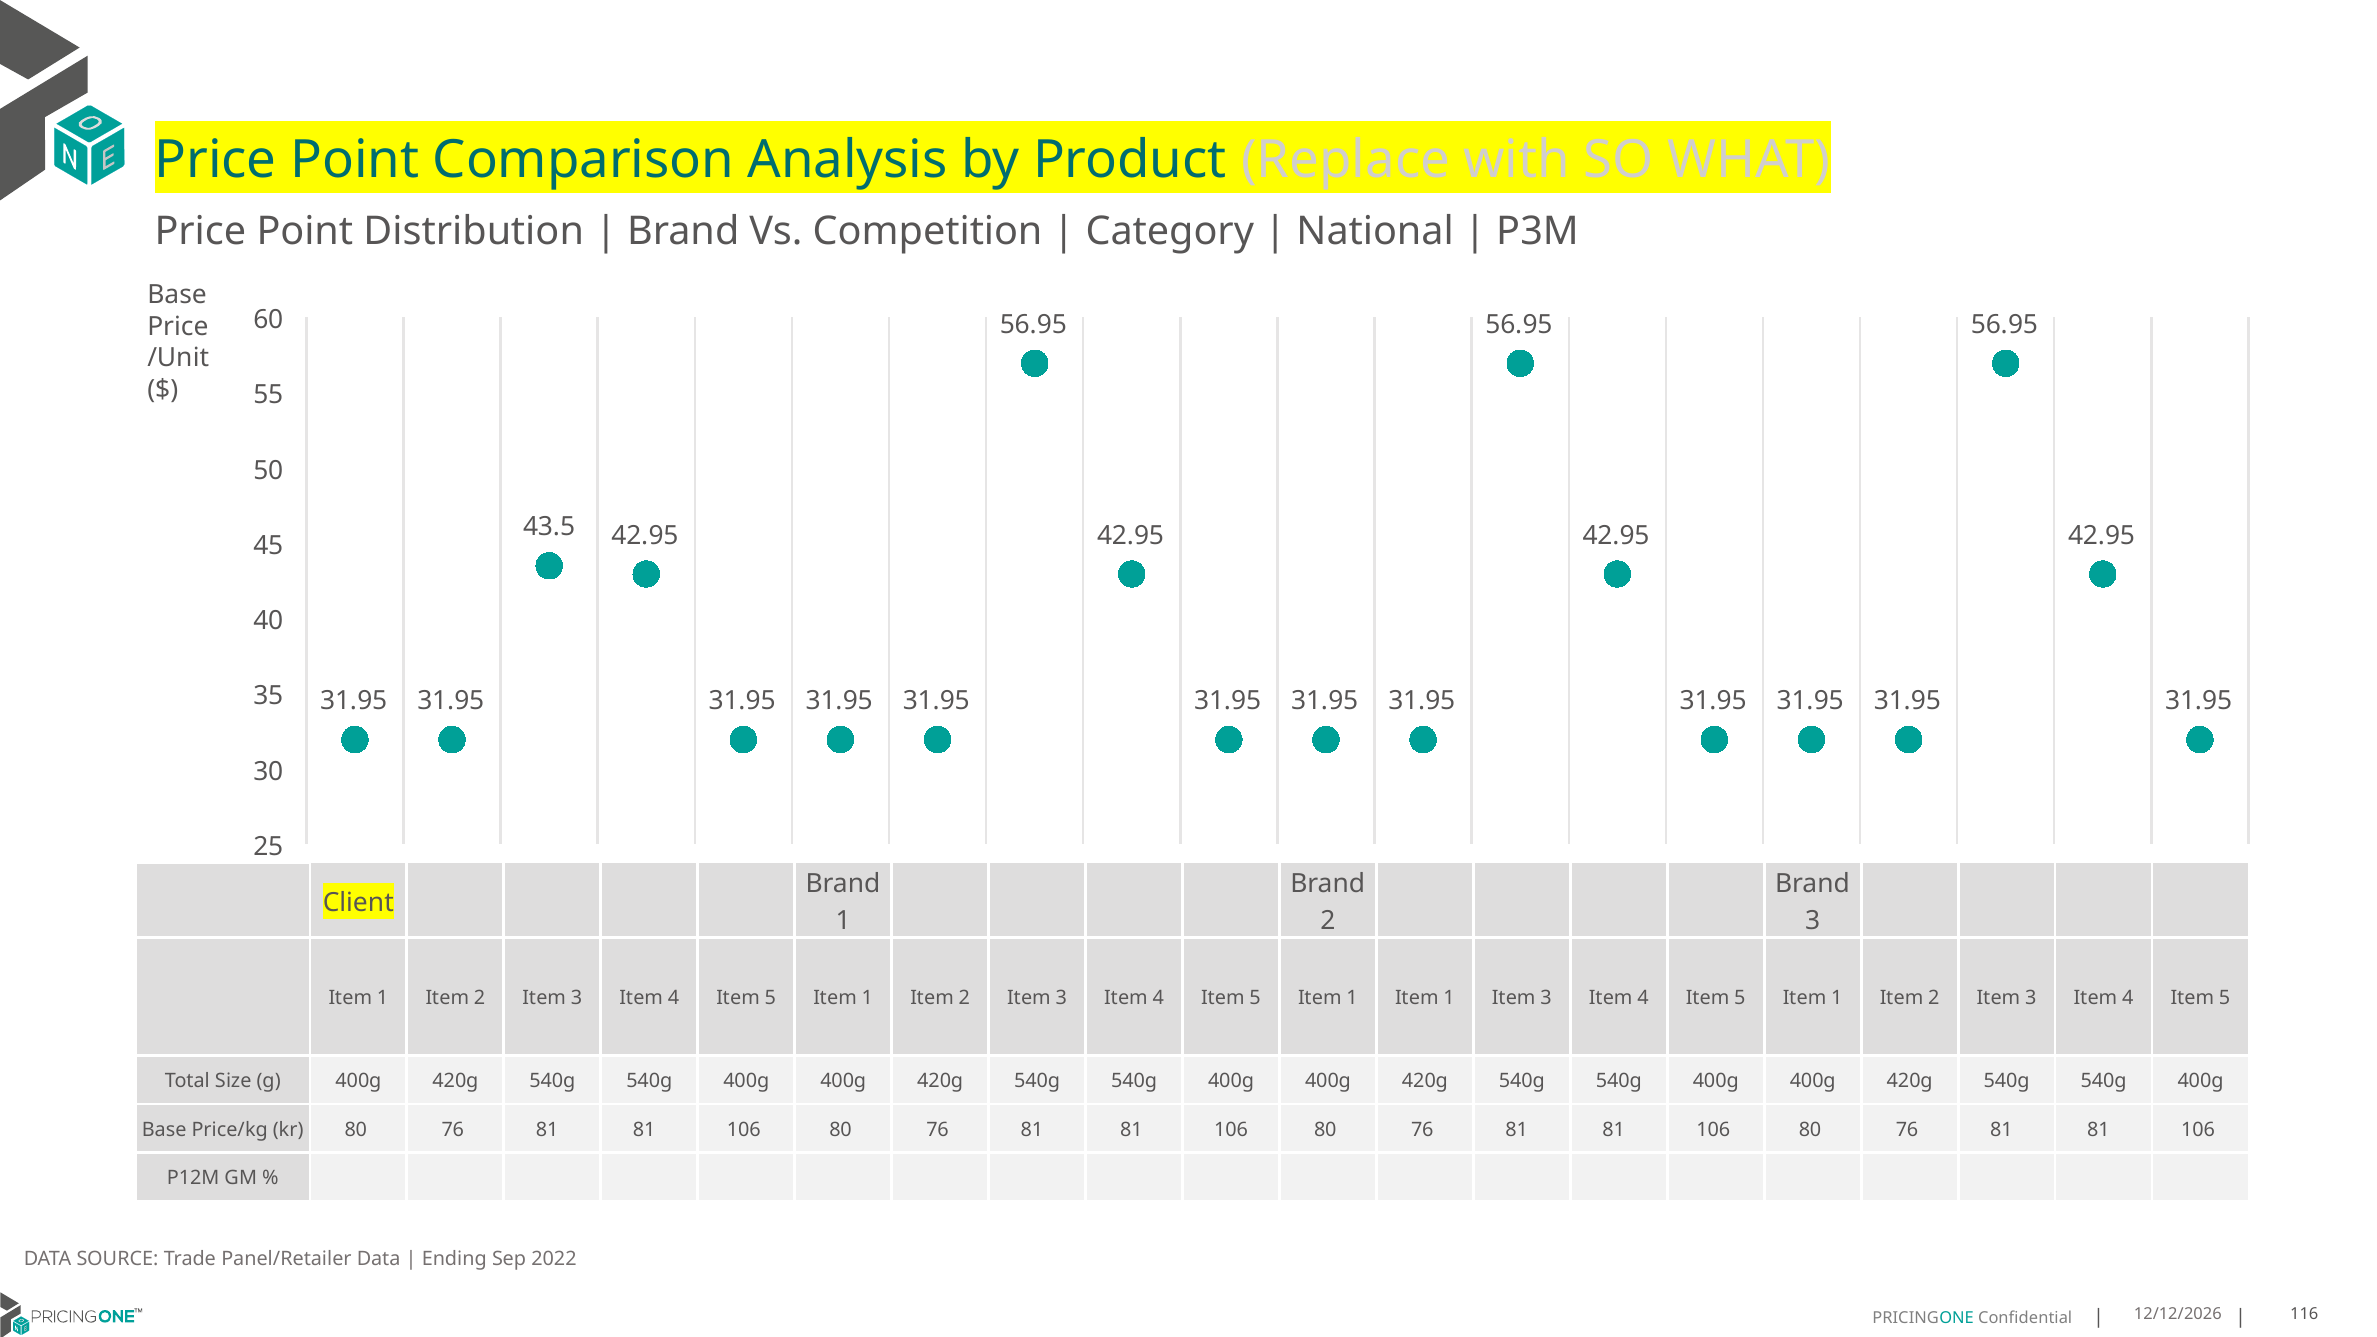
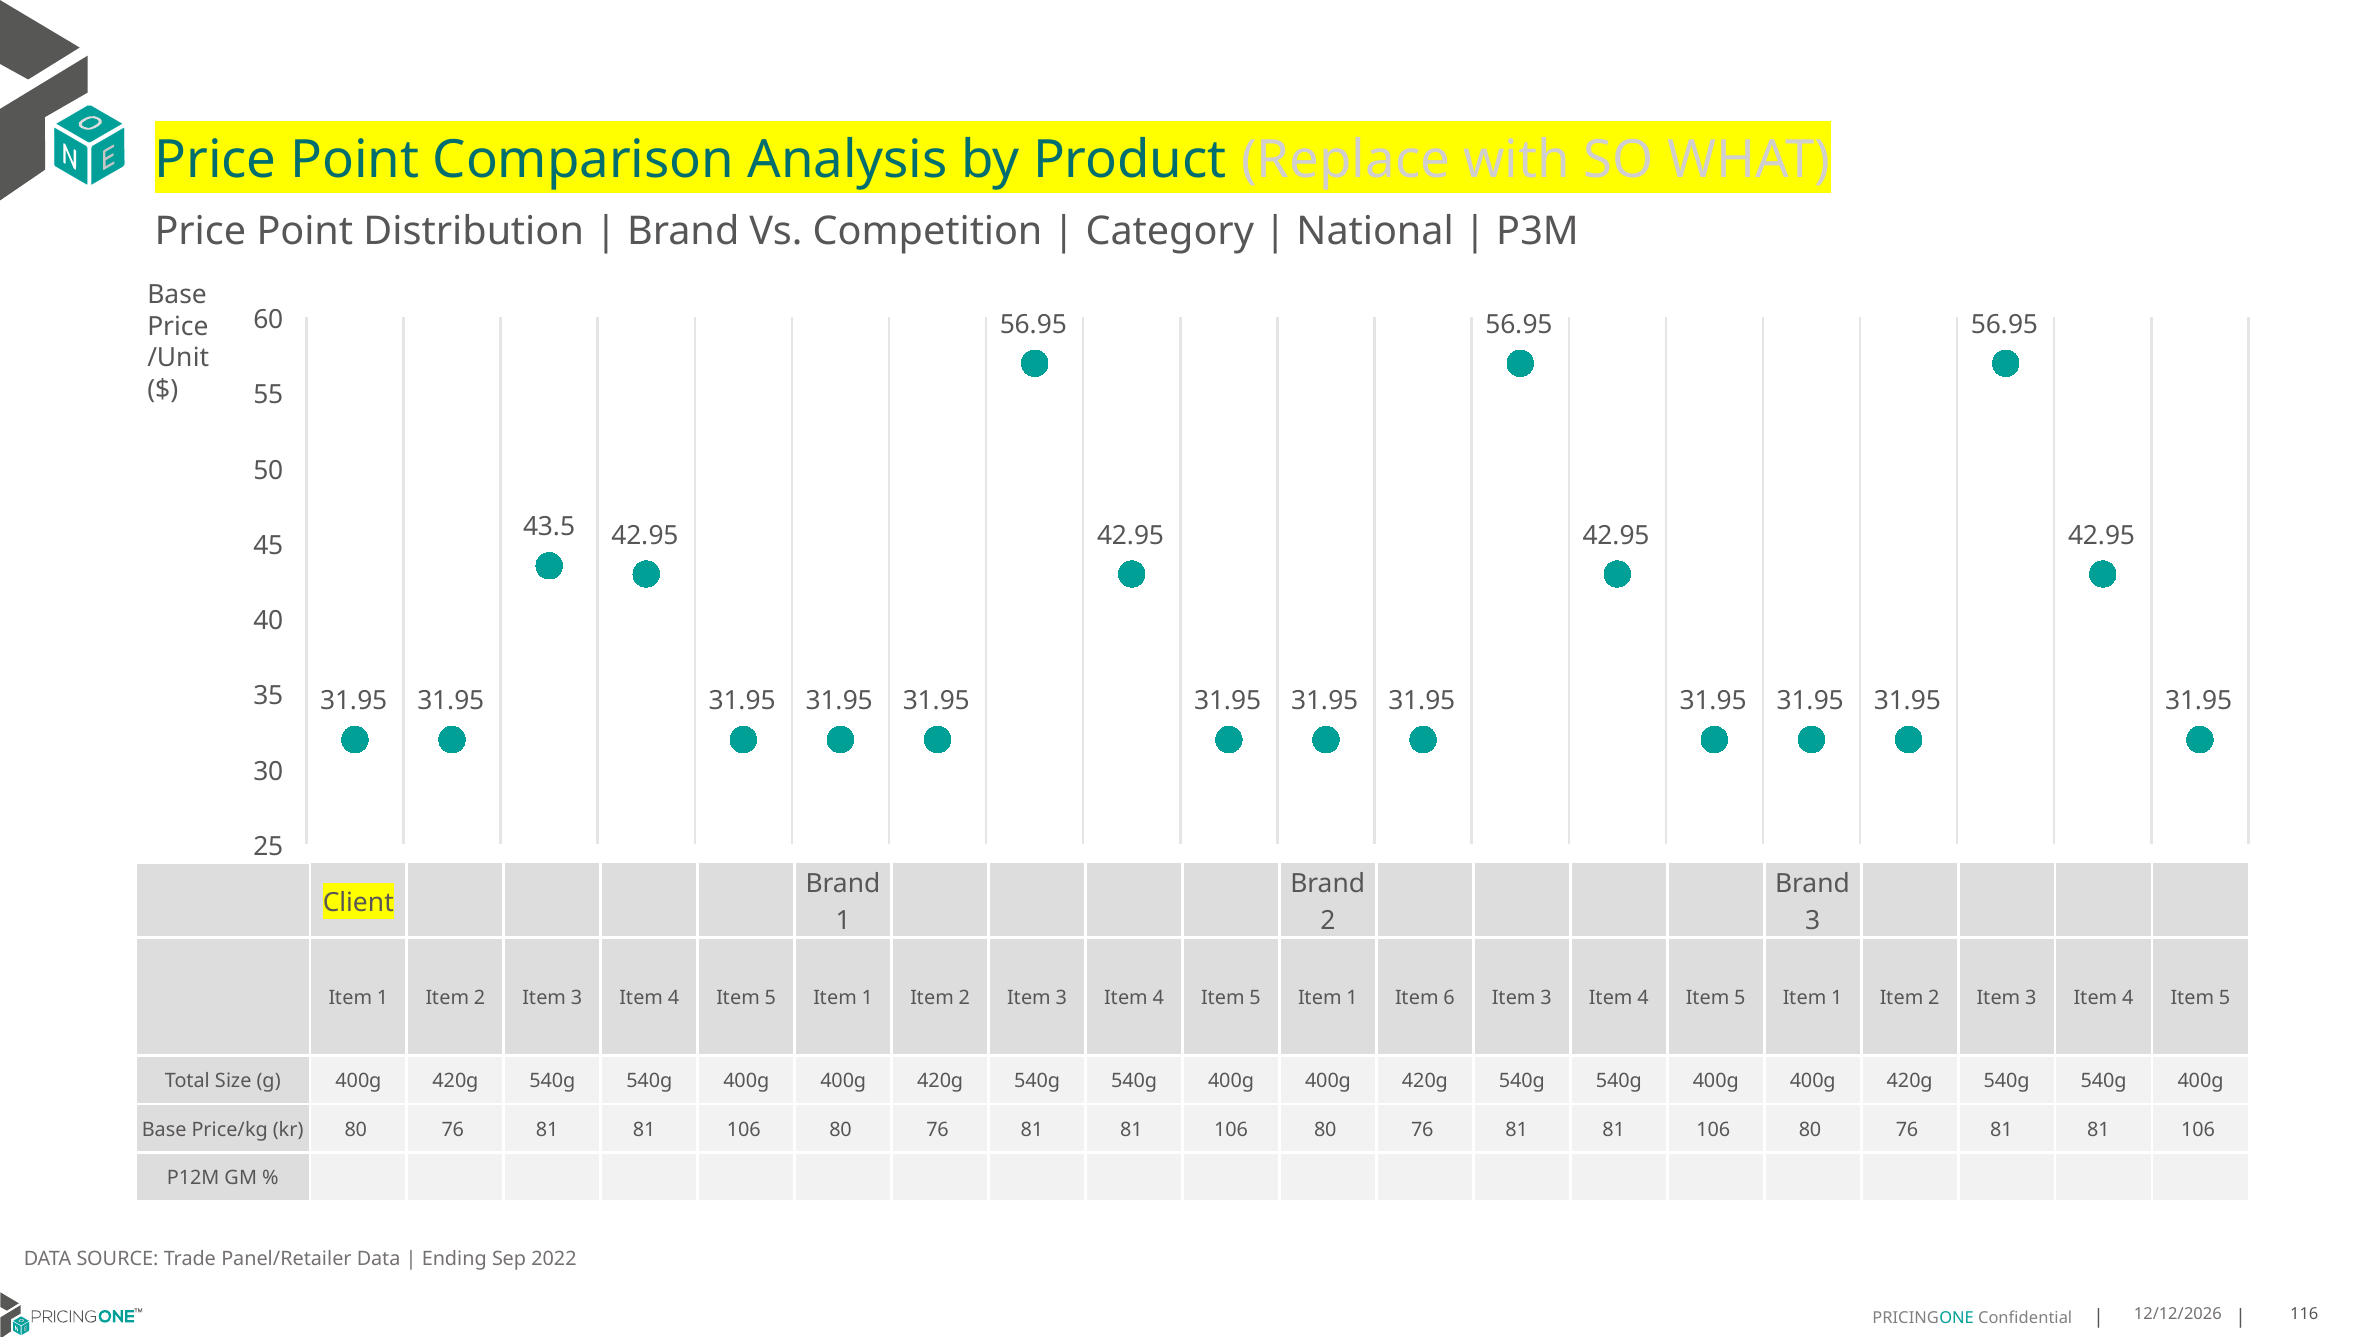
1 Item 1: 1 -> 6 (1449, 998)
